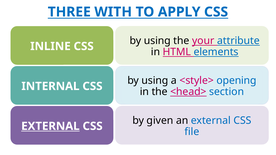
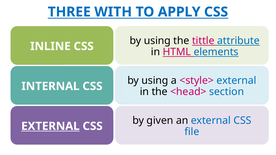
your: your -> tittle (203, 41)
<style> opening: opening -> external (236, 81)
<head> underline: present -> none (188, 92)
